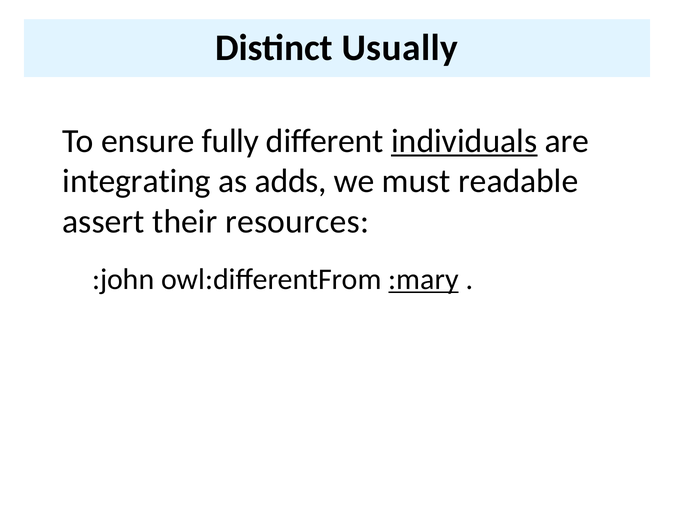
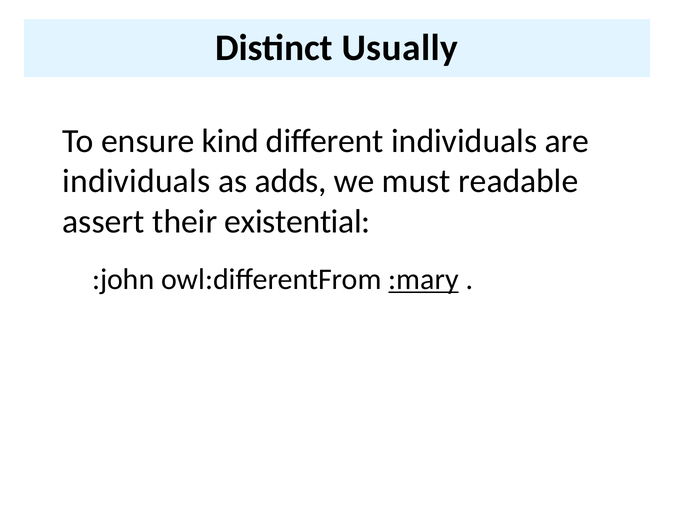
fully: fully -> kind (230, 141)
individuals underline: present -> none (464, 141)
integrating: integrating -> individuals (136, 181)
resources: resources -> existential (297, 222)
